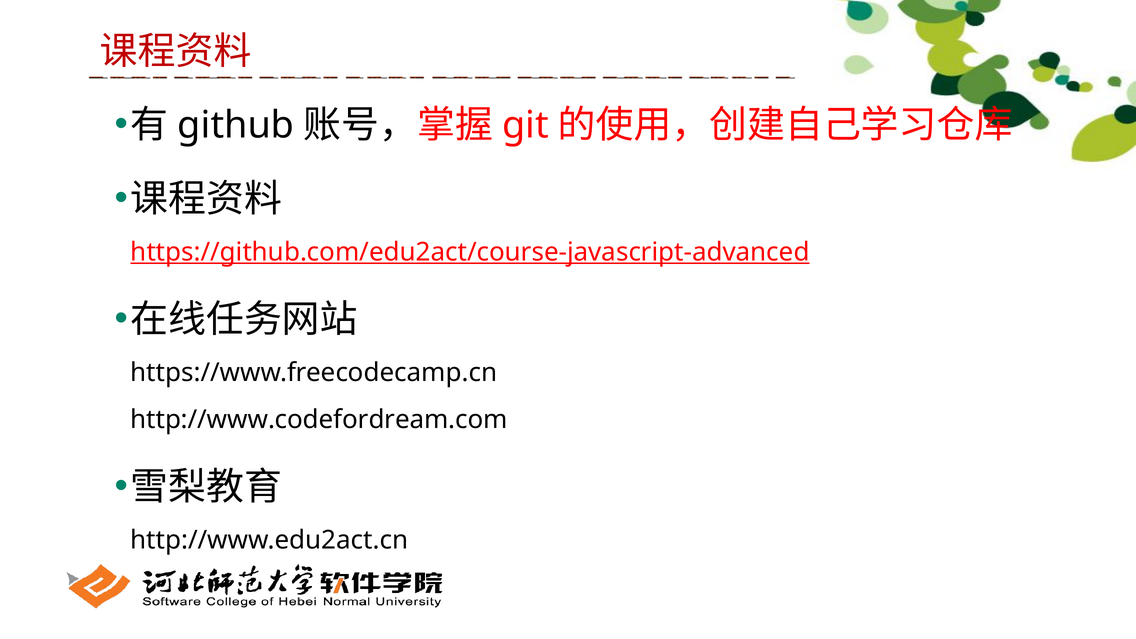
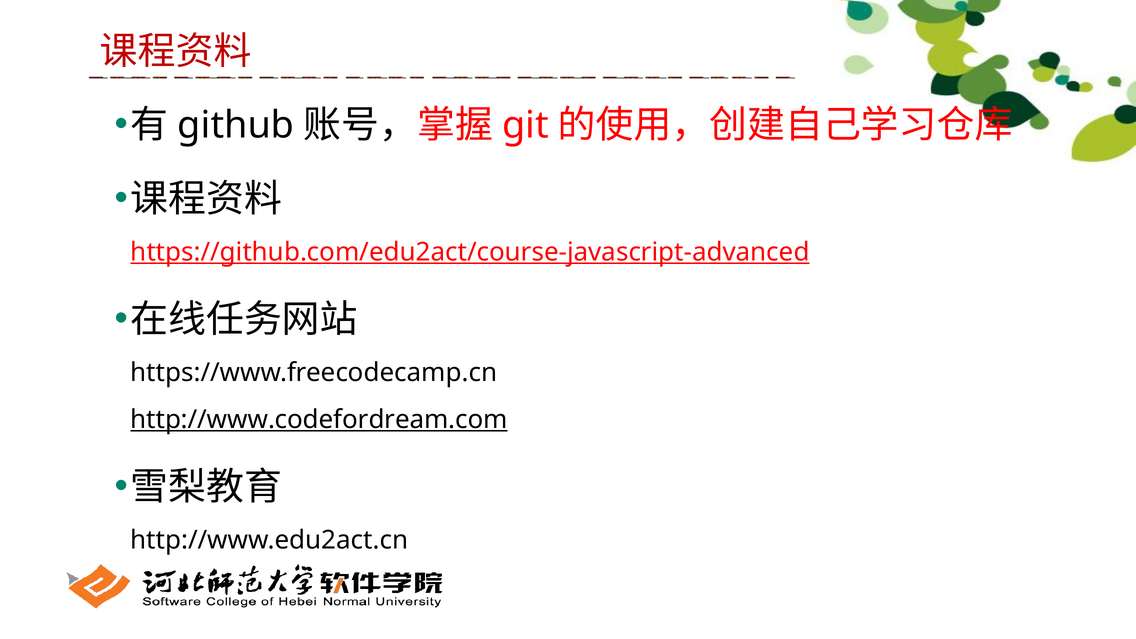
http://www.codefordream.com underline: none -> present (319, 420)
